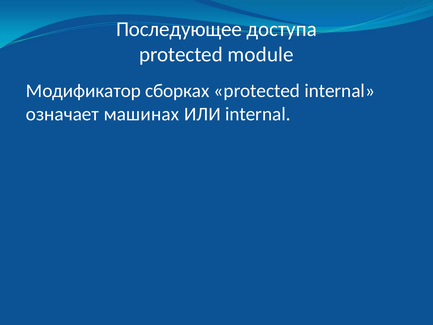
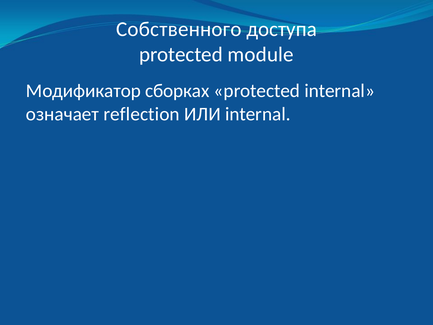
Последующее: Последующее -> Собственного (179, 29)
машинах: машинах -> reflection (142, 114)
